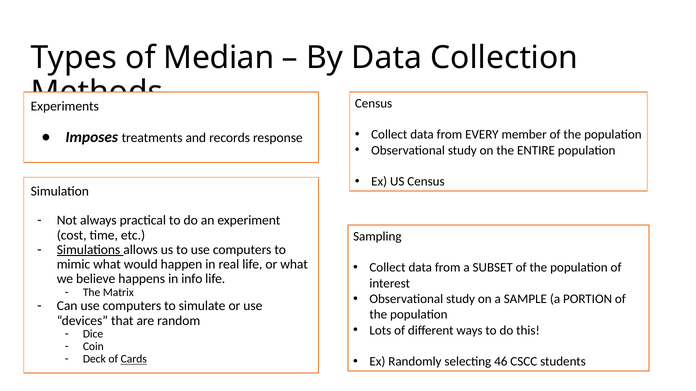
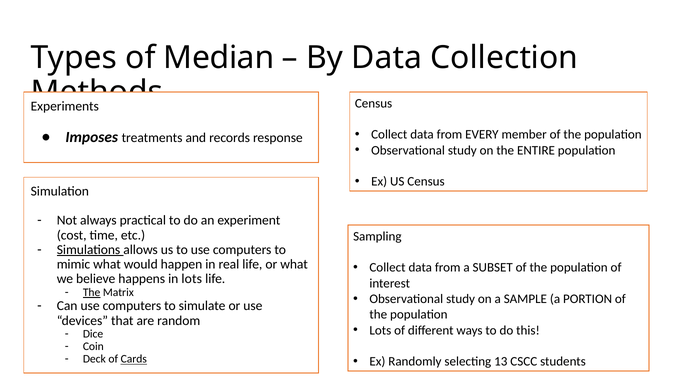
in info: info -> lots (192, 279)
The underline: none -> present (92, 293)
46: 46 -> 13 (501, 362)
